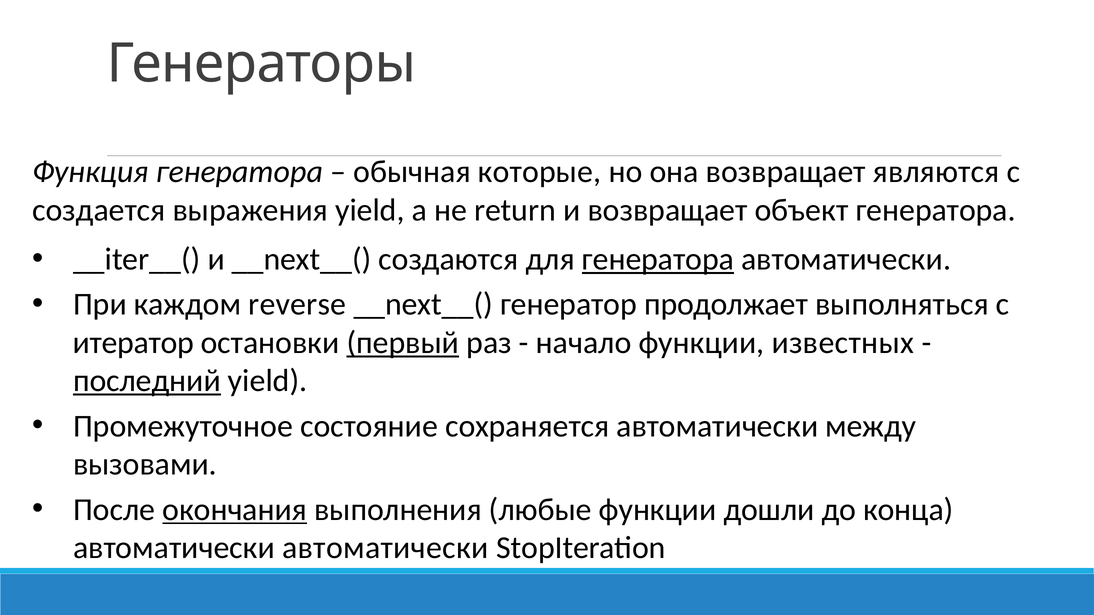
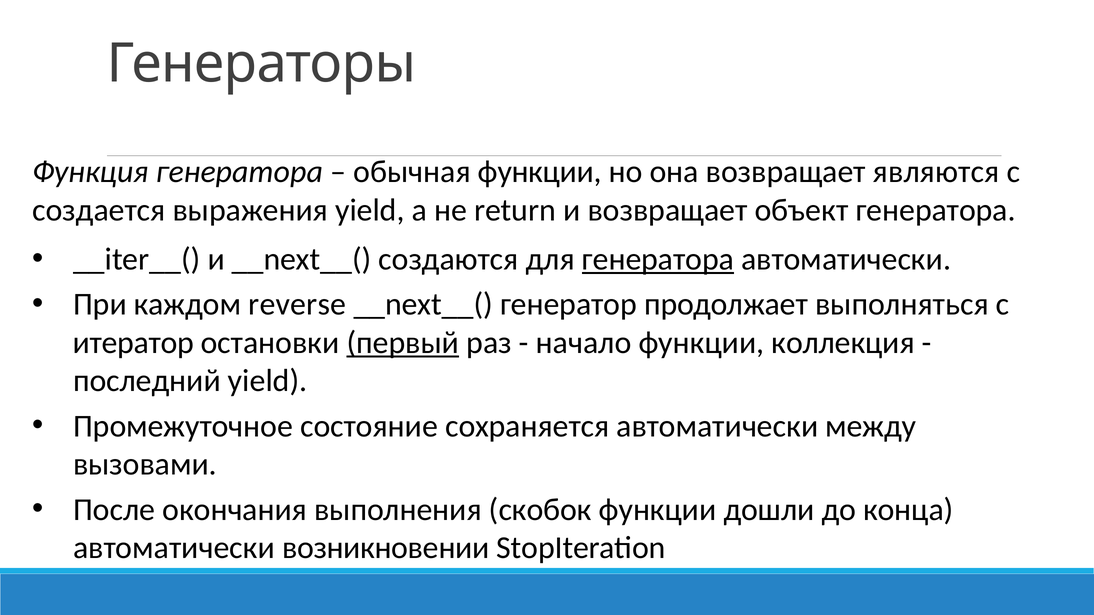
обычная которые: которые -> функции (540, 172)
известных: известных -> коллекция (843, 343)
последний underline: present -> none (147, 381)
окончания underline: present -> none (235, 510)
любые: любые -> скобок (540, 510)
автоматически автоматически: автоматически -> возникновении (386, 548)
